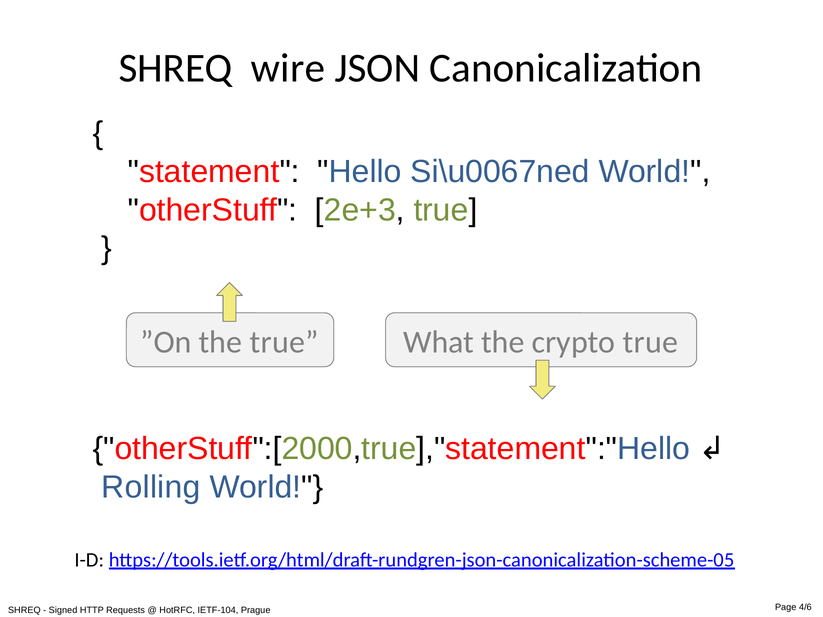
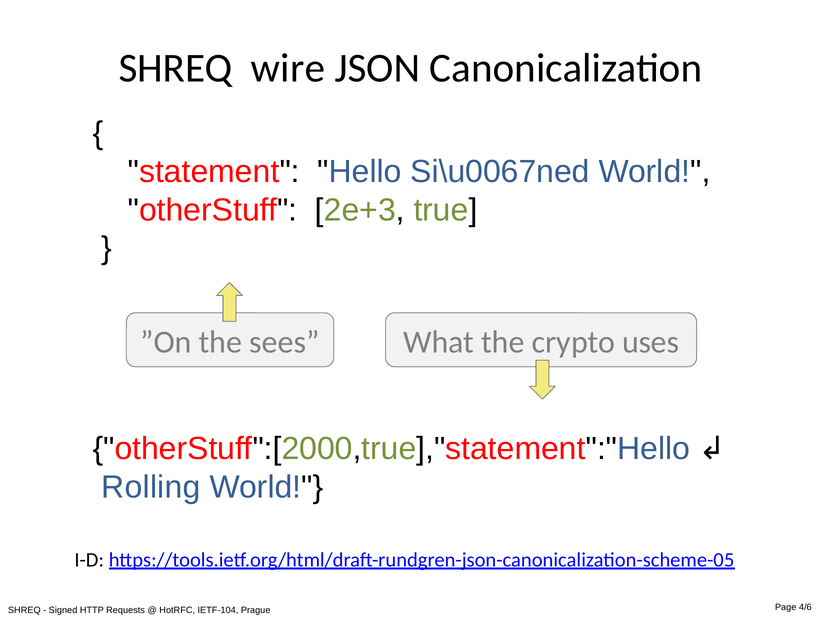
the true: true -> sees (284, 342)
crypto true: true -> uses (651, 342)
